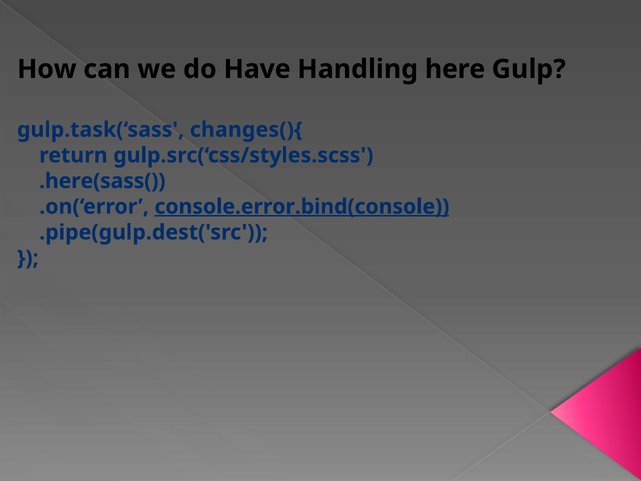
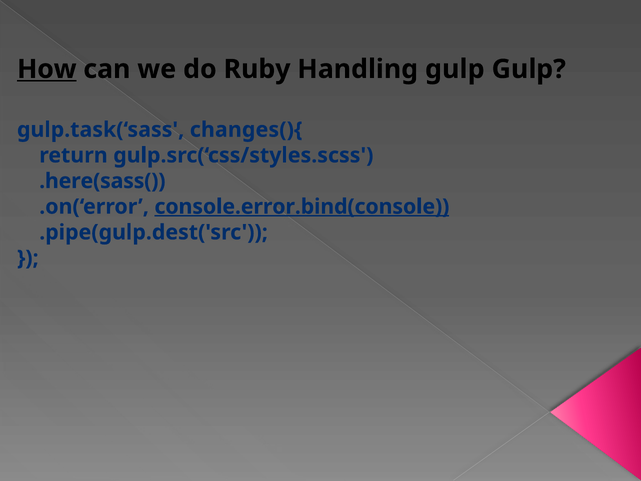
How underline: none -> present (47, 69)
Have: Have -> Ruby (257, 69)
Handling here: here -> gulp (455, 69)
